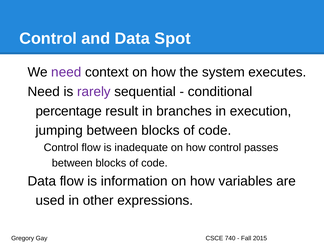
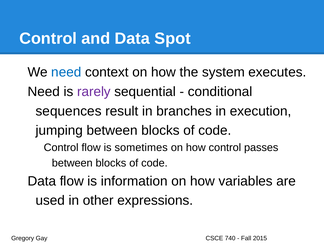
need colour: purple -> blue (66, 72)
percentage: percentage -> sequences (69, 111)
inadequate: inadequate -> sometimes (141, 148)
